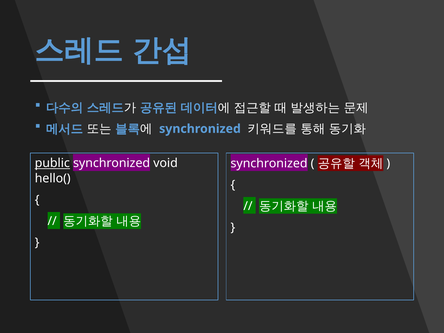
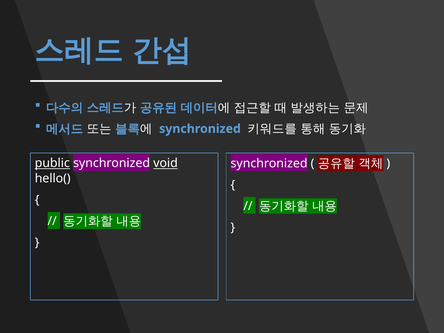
void underline: none -> present (166, 163)
